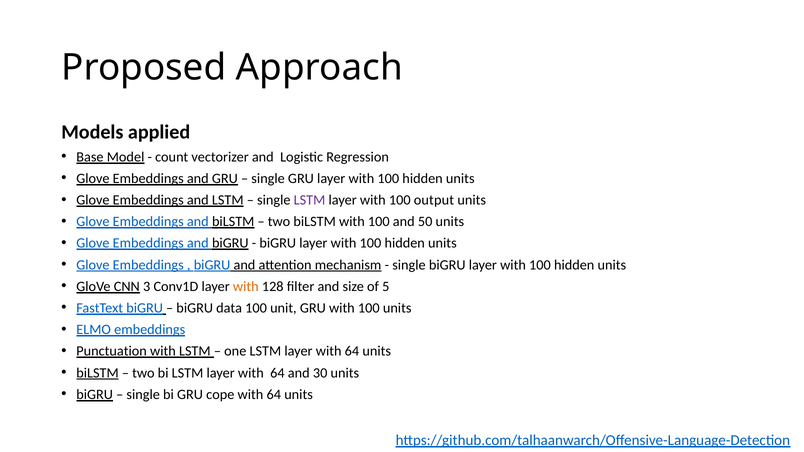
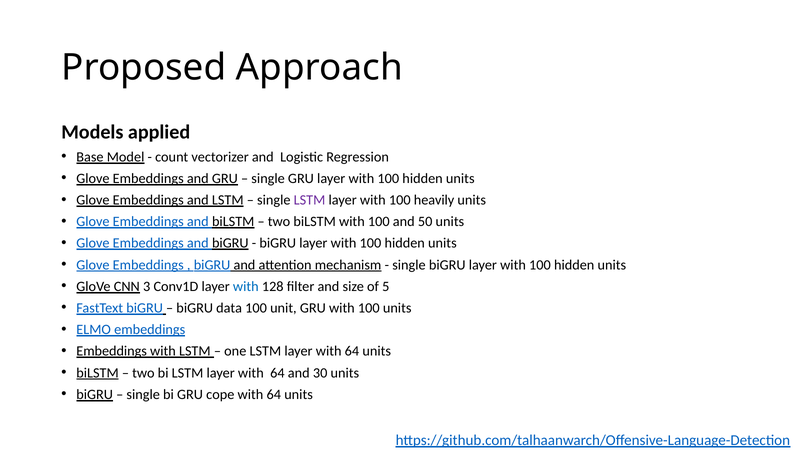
output: output -> heavily (434, 200)
with colour: orange -> blue (246, 287)
Punctuation: Punctuation -> Embeddings (112, 351)
